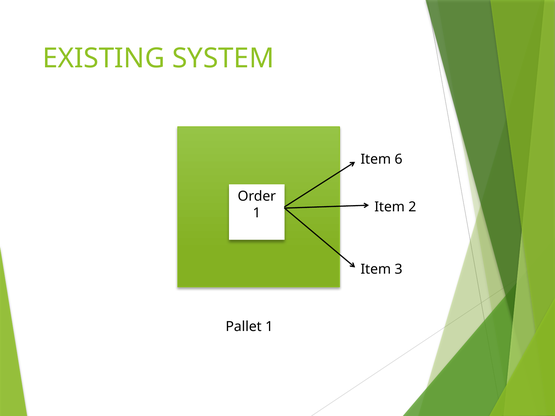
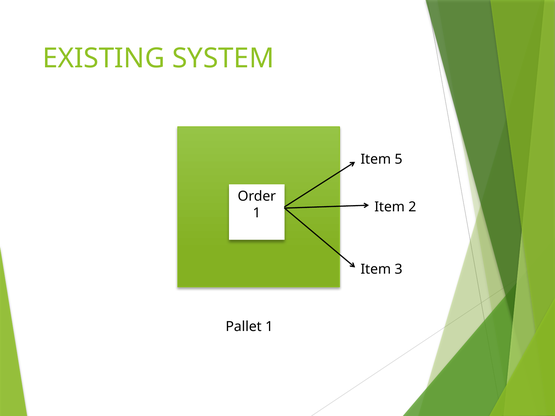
6: 6 -> 5 (399, 159)
